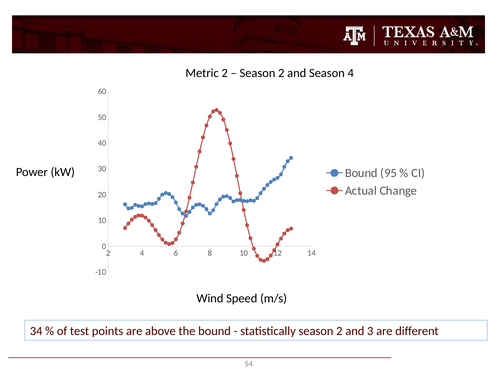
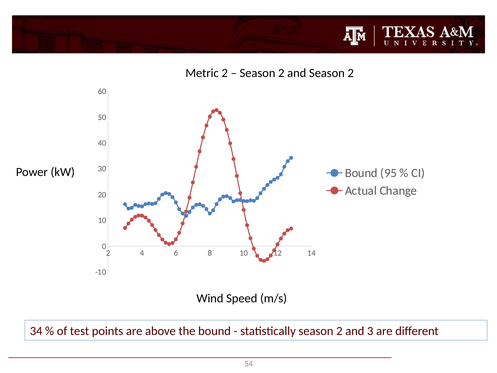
and Season 4: 4 -> 2 (351, 73)
